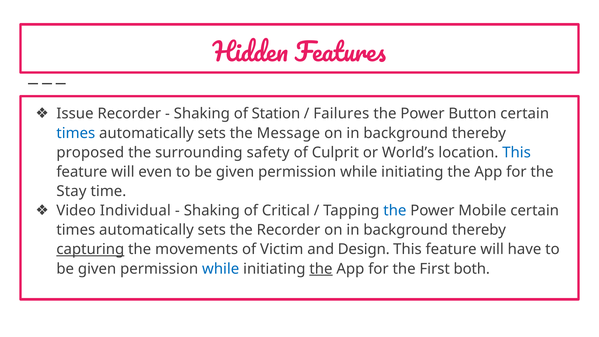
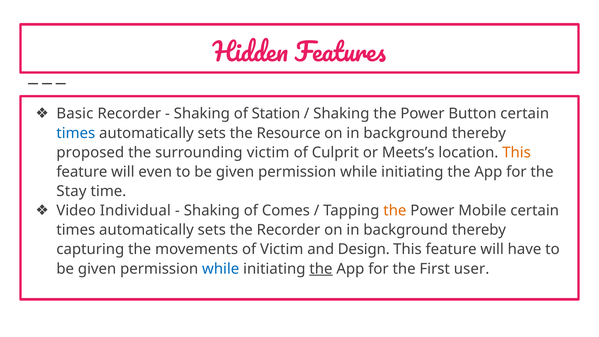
Issue: Issue -> Basic (75, 114)
Failures: Failures -> Shaking (341, 114)
Message: Message -> Resource (289, 133)
surrounding safety: safety -> victim (268, 152)
World’s: World’s -> Meets’s (408, 152)
This colour: blue -> orange (517, 152)
Critical: Critical -> Comes (286, 211)
the colour: blue -> orange (395, 211)
capturing underline: present -> none (90, 249)
both: both -> user (472, 269)
